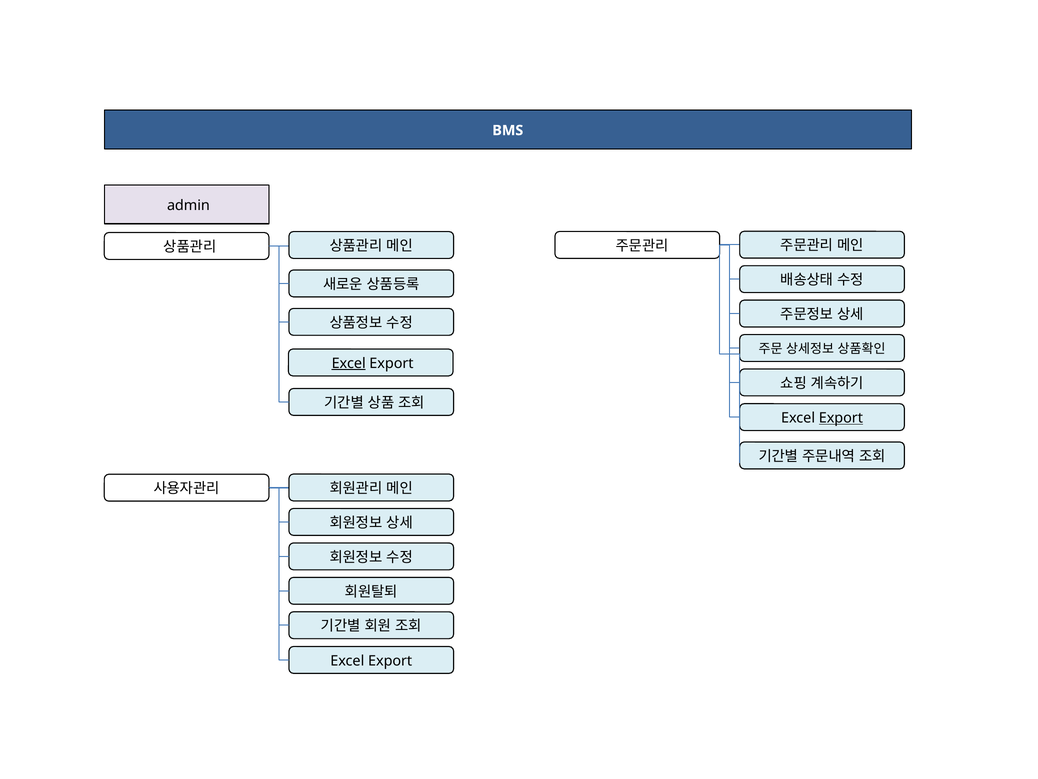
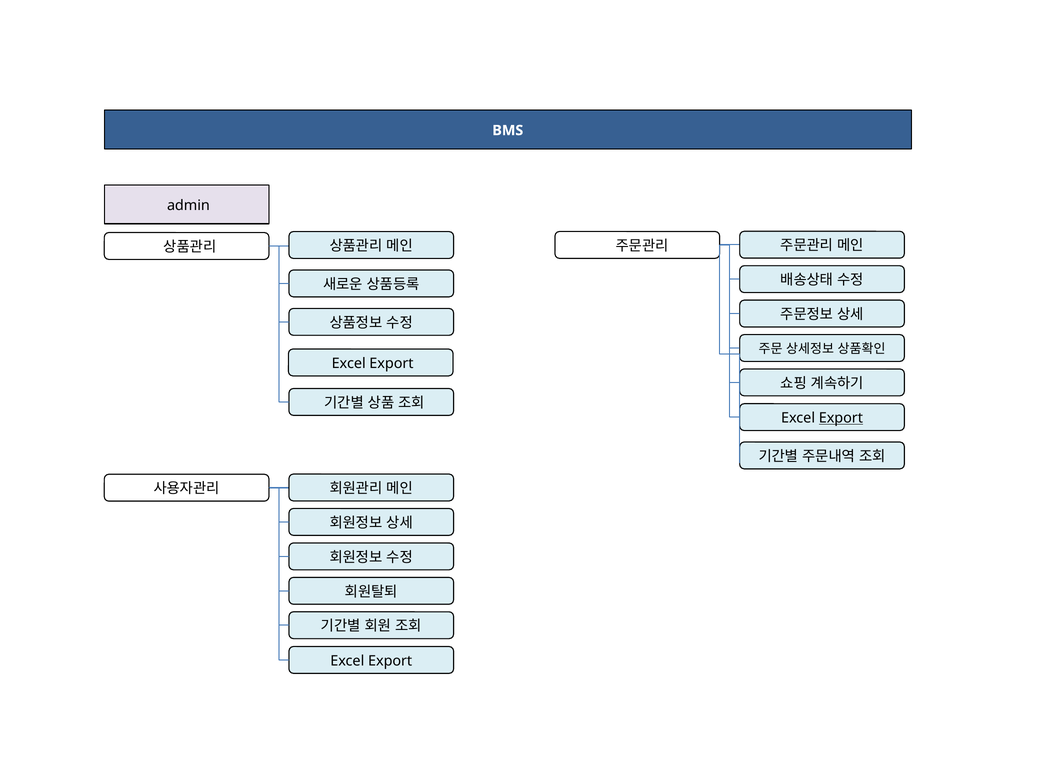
Excel underline: present -> none (349, 363)
